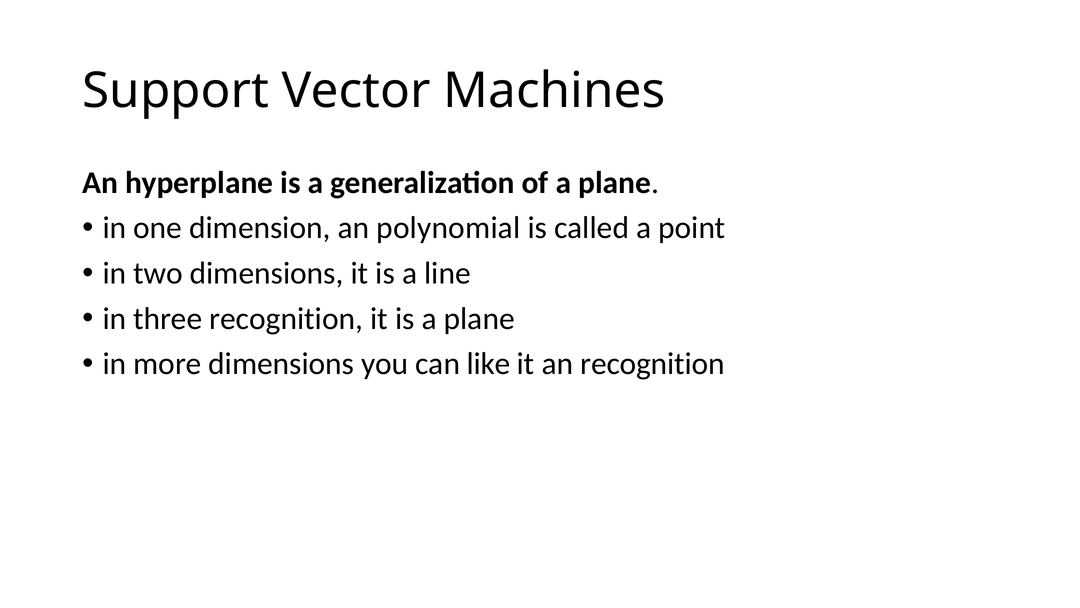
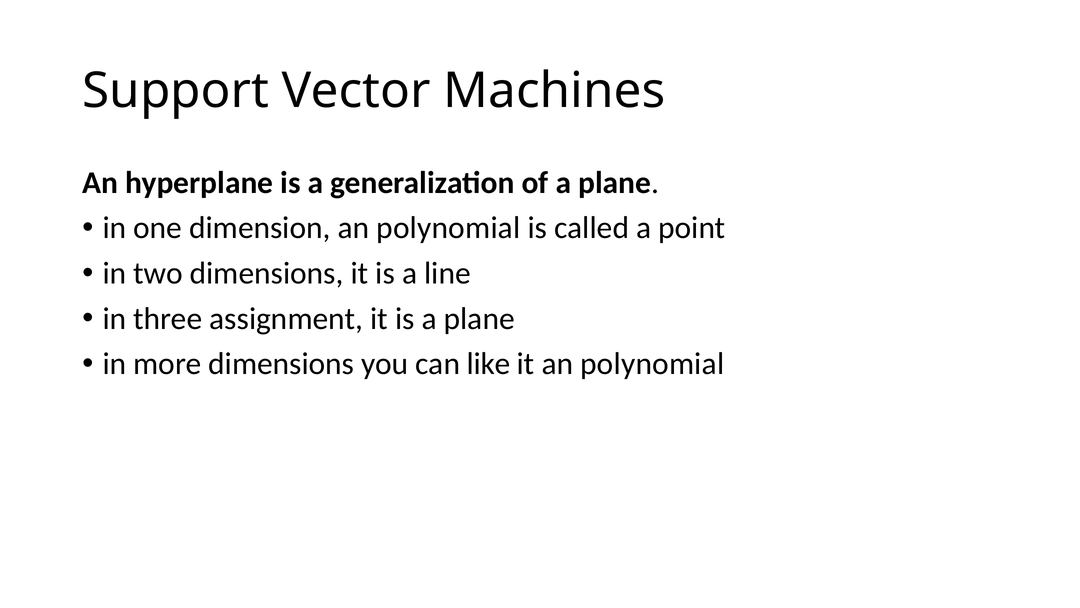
three recognition: recognition -> assignment (286, 318)
it an recognition: recognition -> polynomial (652, 364)
